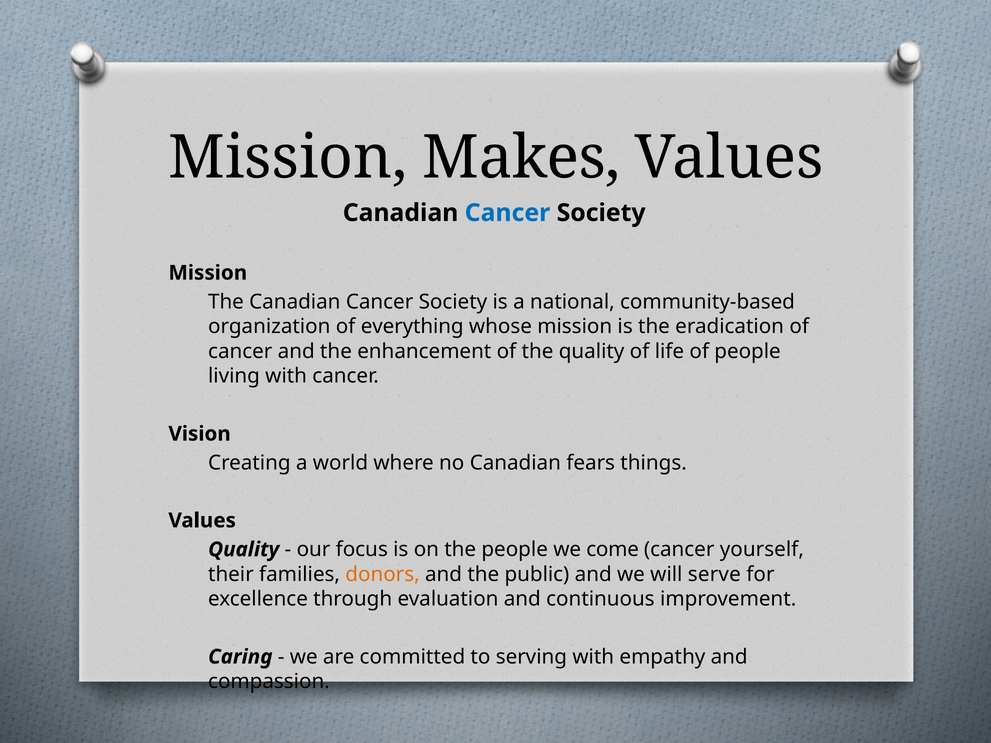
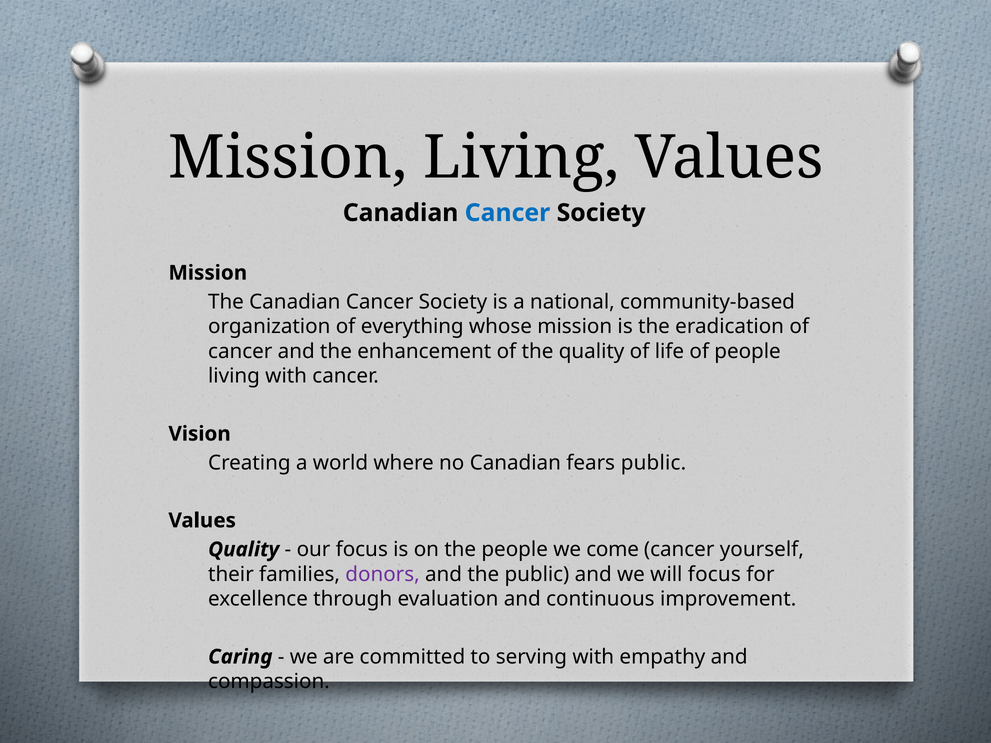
Mission Makes: Makes -> Living (521, 158)
fears things: things -> public (653, 463)
donors colour: orange -> purple (383, 574)
will serve: serve -> focus (714, 574)
